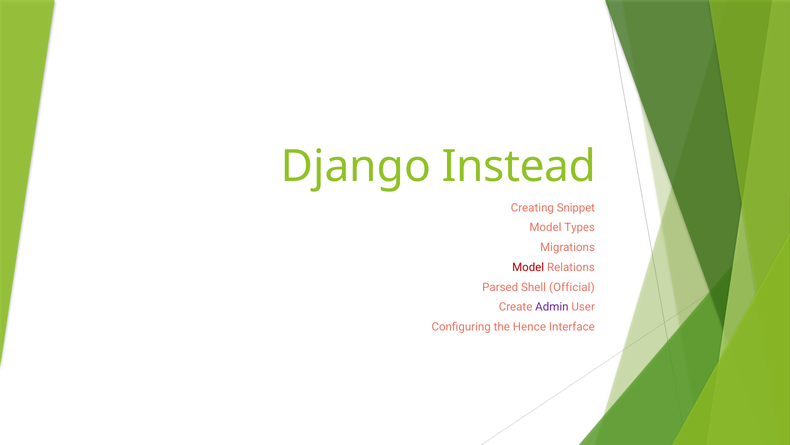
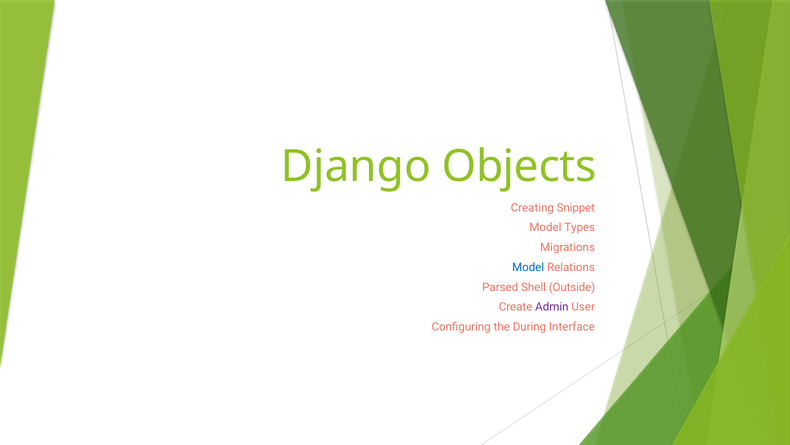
Instead: Instead -> Objects (519, 166)
Model colour: red -> blue (528, 267)
Official: Official -> Outside (572, 287)
Hence: Hence -> During (529, 327)
